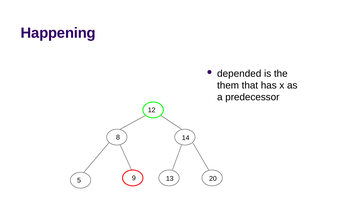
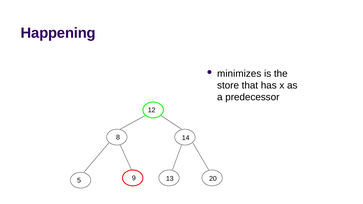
depended: depended -> minimizes (239, 74)
them: them -> store (228, 86)
